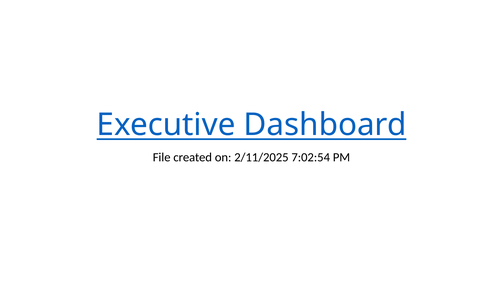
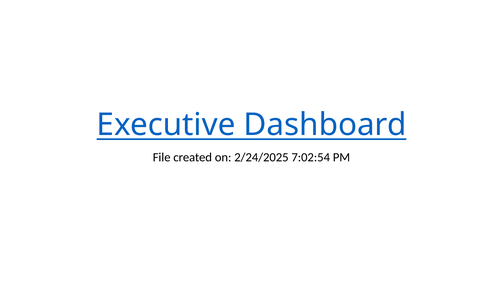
2/11/2025: 2/11/2025 -> 2/24/2025 (261, 157)
